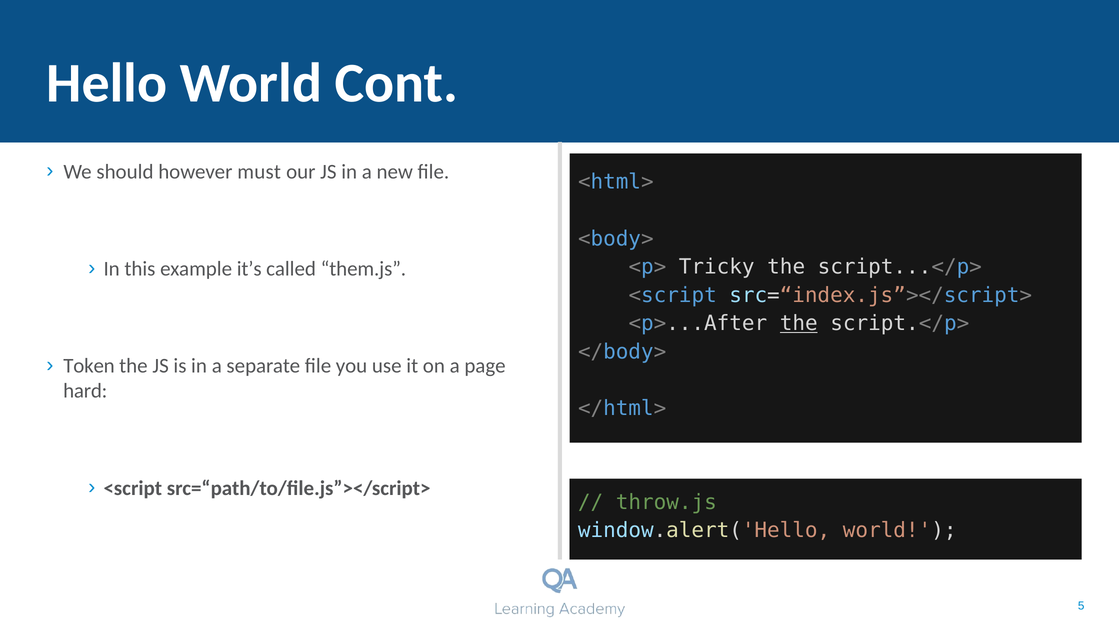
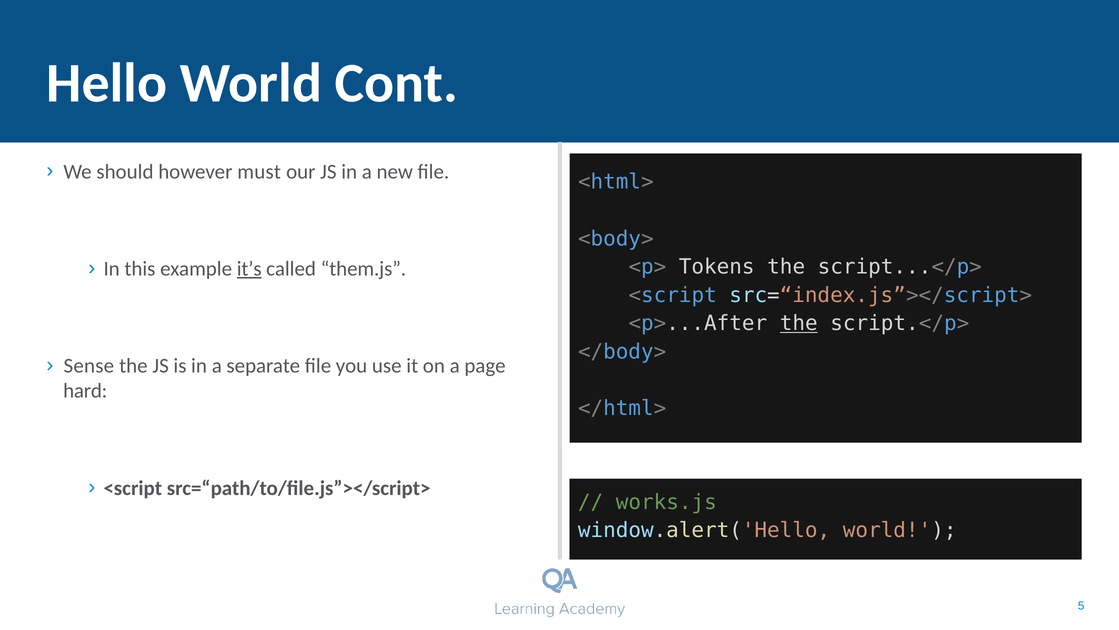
Tricky: Tricky -> Tokens (717, 267)
it’s underline: none -> present (249, 269)
Token: Token -> Sense (89, 366)
throw.js: throw.js -> works.js (666, 502)
